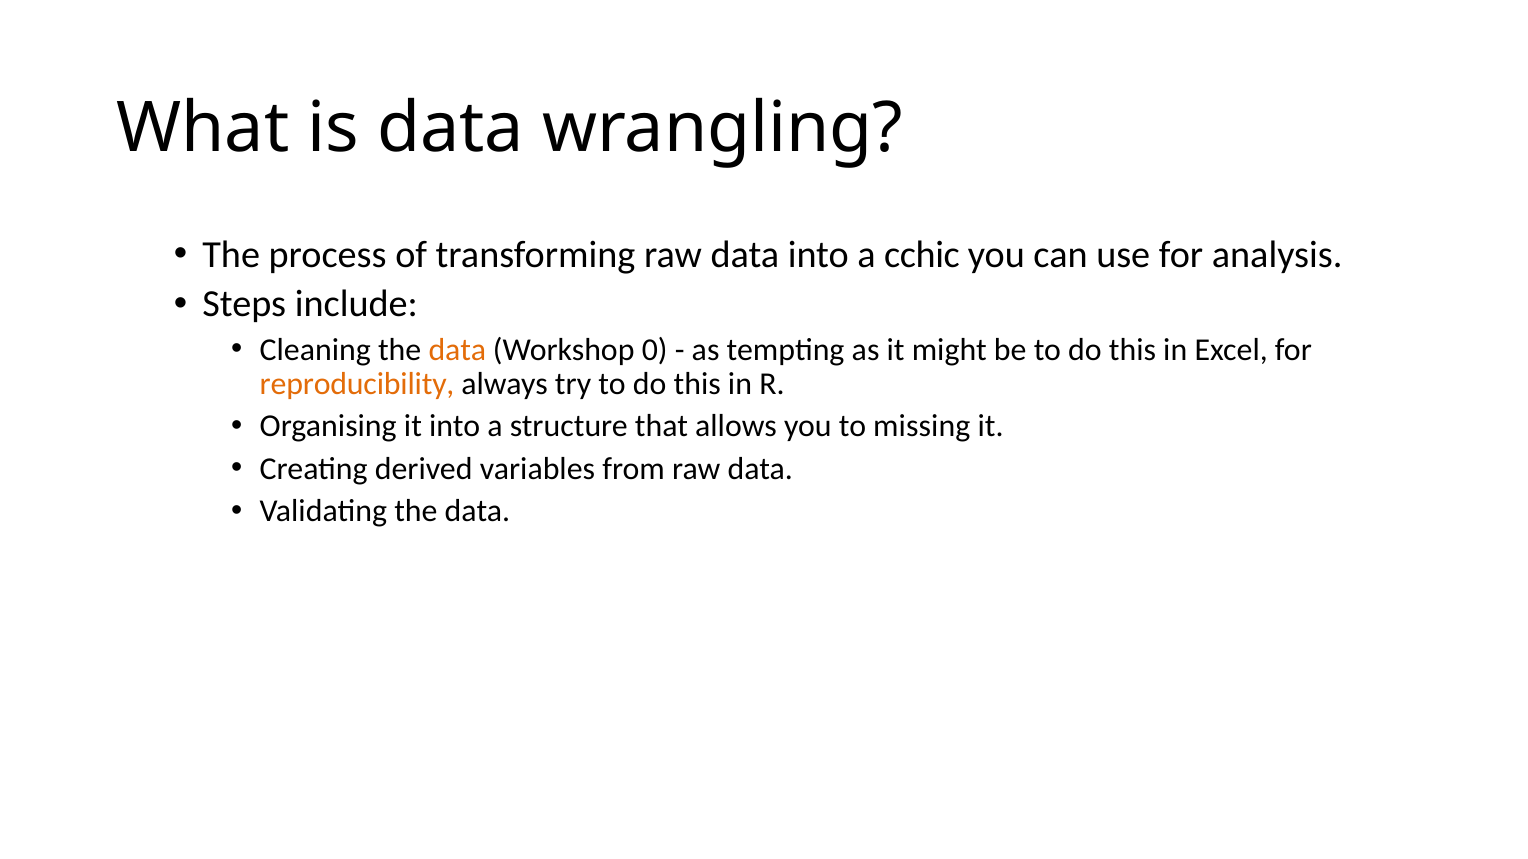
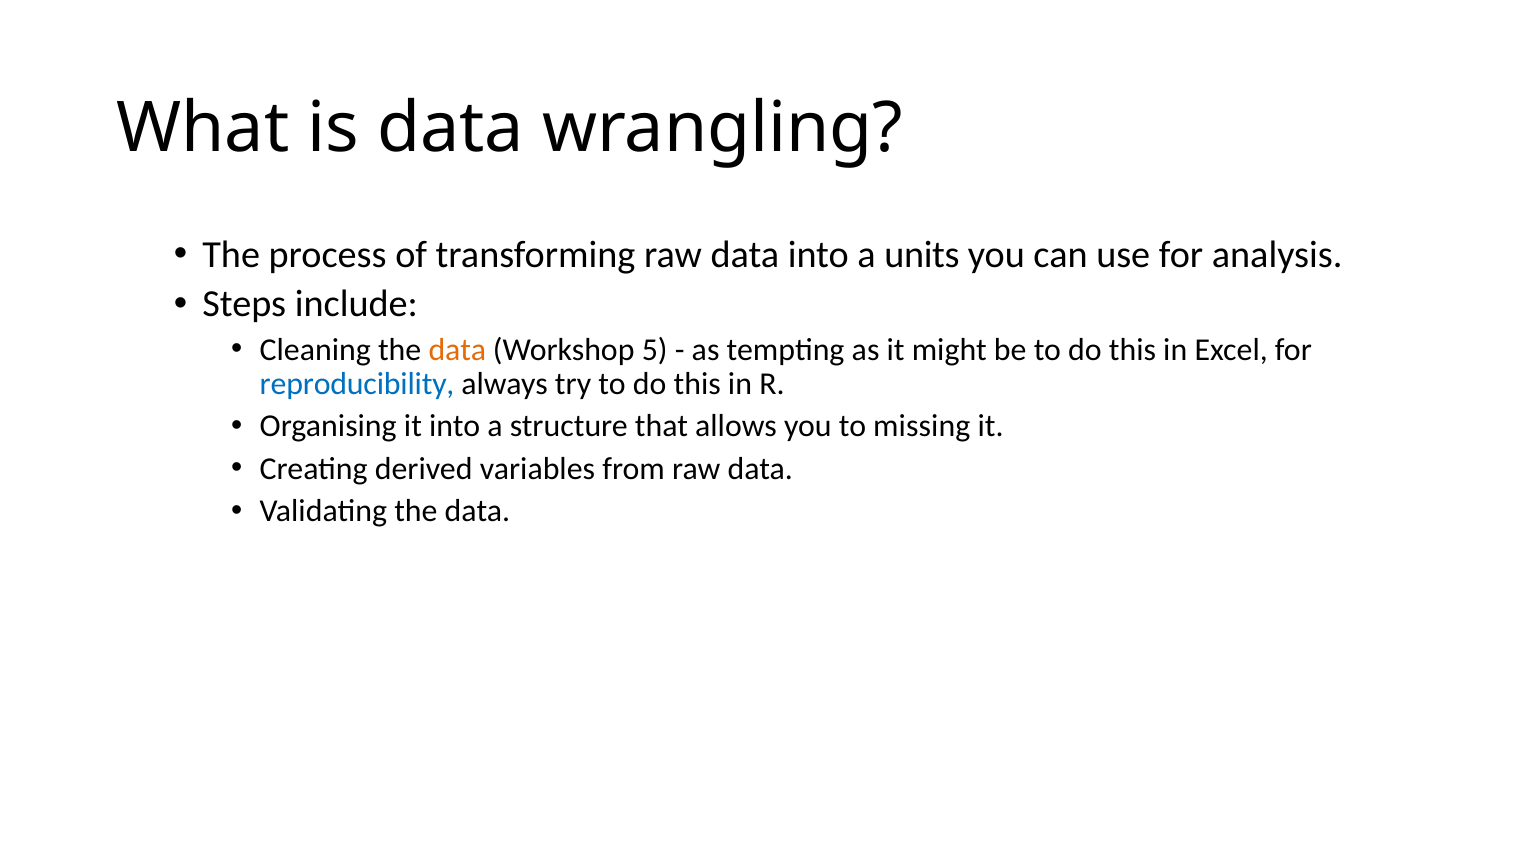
cchic: cchic -> units (922, 255)
0: 0 -> 5 (655, 350)
reproducibility colour: orange -> blue (357, 384)
